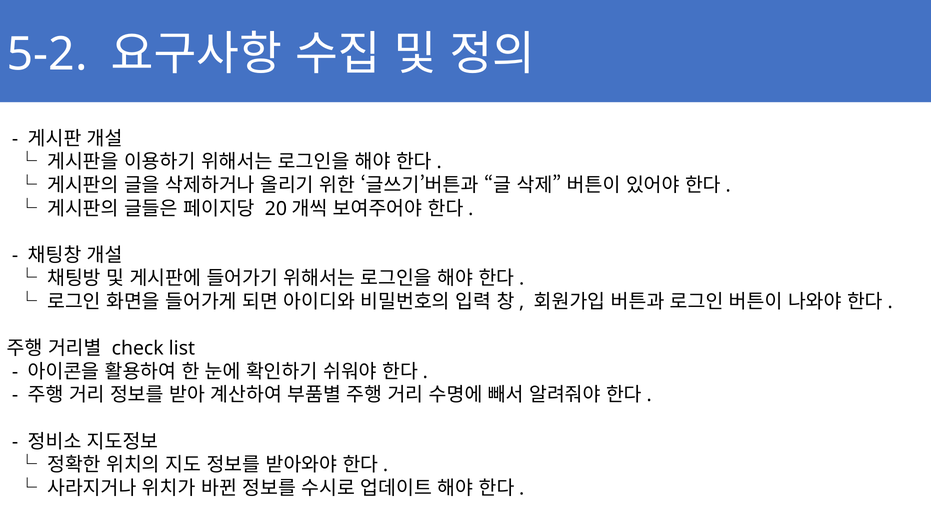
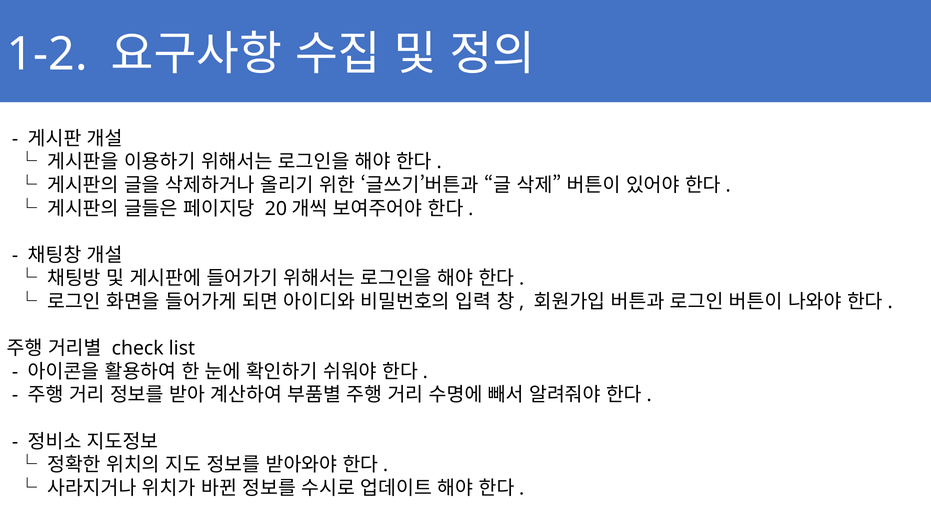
5-2: 5-2 -> 1-2 (47, 54)
